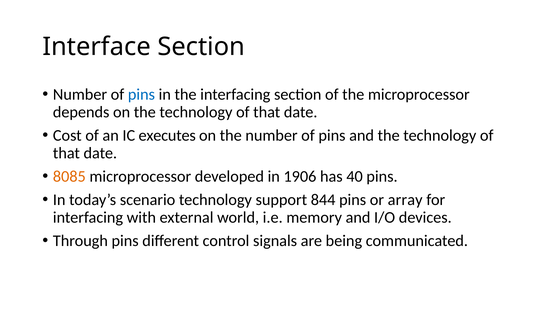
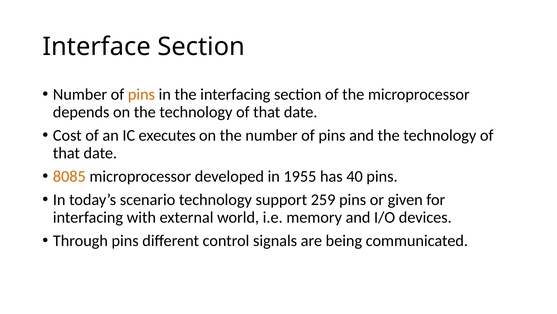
pins colour: blue -> orange (141, 94)
1906: 1906 -> 1955 (300, 176)
844: 844 -> 259 (323, 199)
array: array -> given (405, 199)
